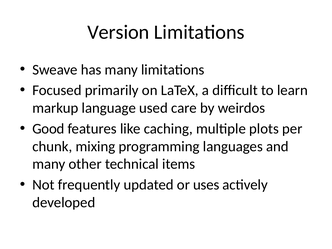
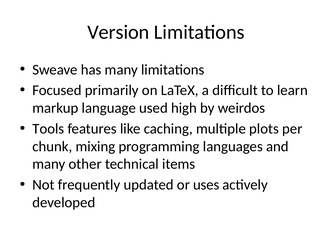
care: care -> high (184, 108)
Good: Good -> Tools (48, 129)
